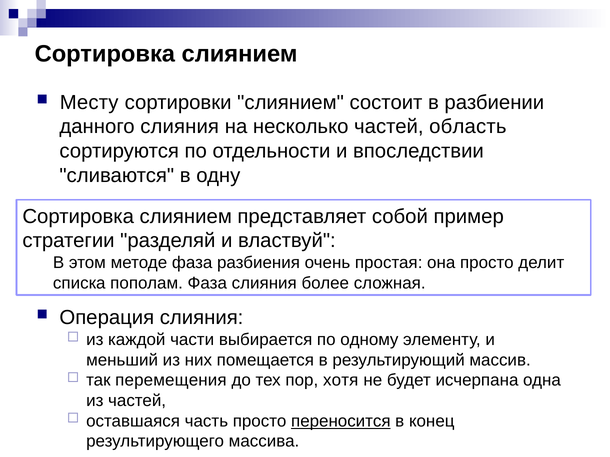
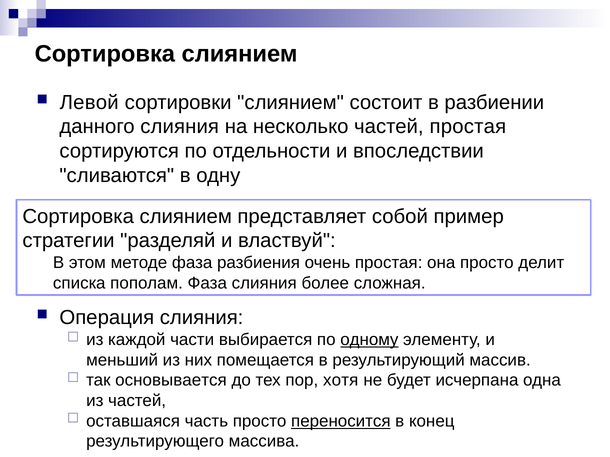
Месту: Месту -> Левой (89, 102)
частей область: область -> простая (468, 127)
одному underline: none -> present (369, 340)
перемещения: перемещения -> основывается (171, 381)
